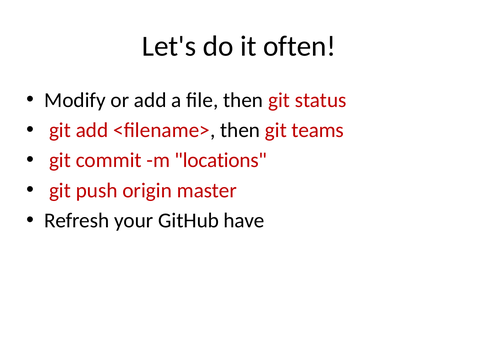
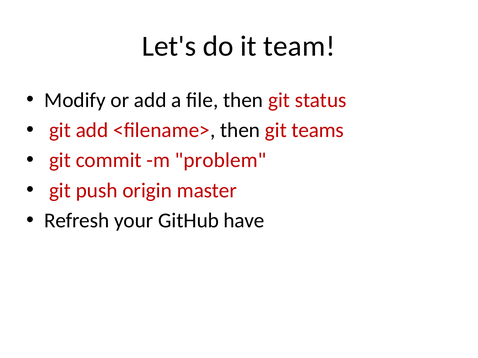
often: often -> team (299, 46)
locations: locations -> problem (221, 161)
